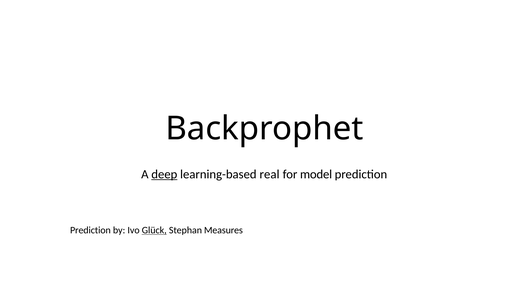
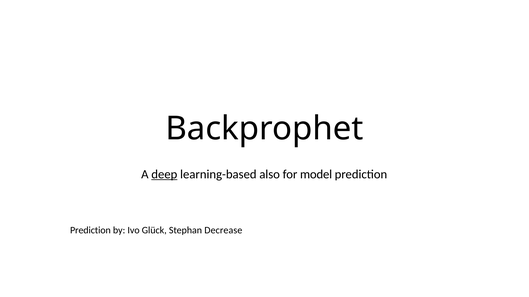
real: real -> also (270, 175)
Glück underline: present -> none (154, 231)
Measures: Measures -> Decrease (223, 231)
